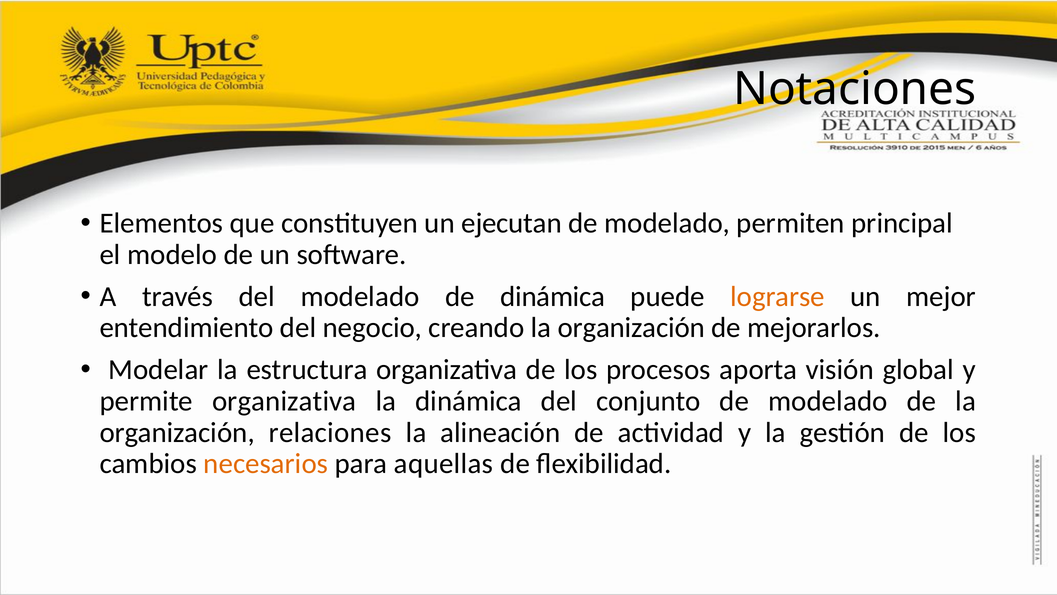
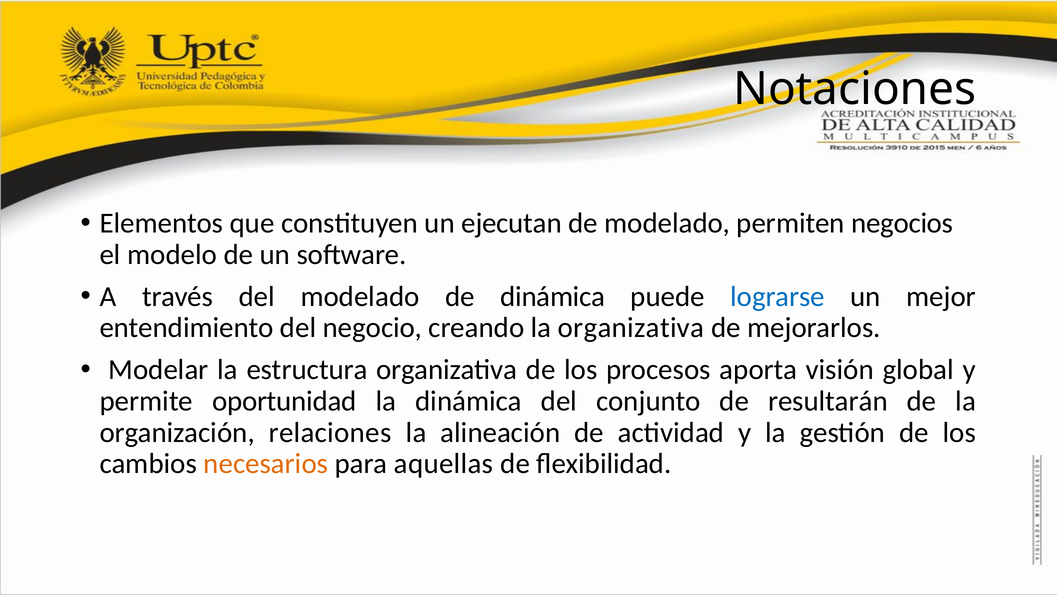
principal: principal -> negocios (902, 223)
lograrse colour: orange -> blue (778, 296)
creando la organización: organización -> organizativa (631, 328)
permite organizativa: organizativa -> oportunidad (284, 401)
conjunto de modelado: modelado -> resultarán (828, 401)
